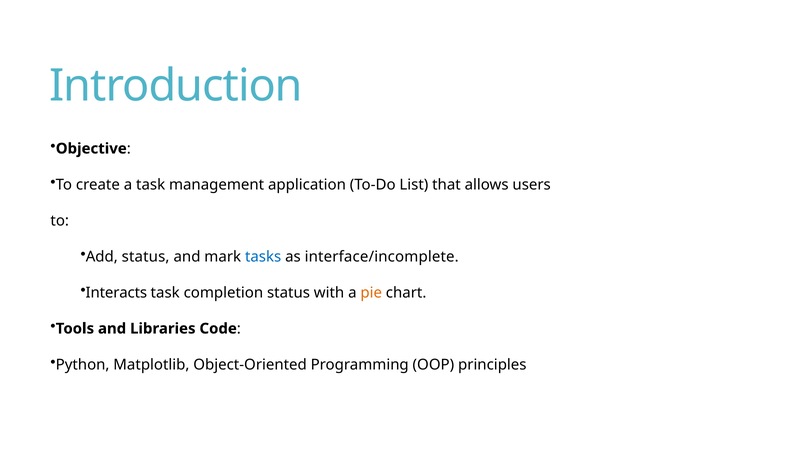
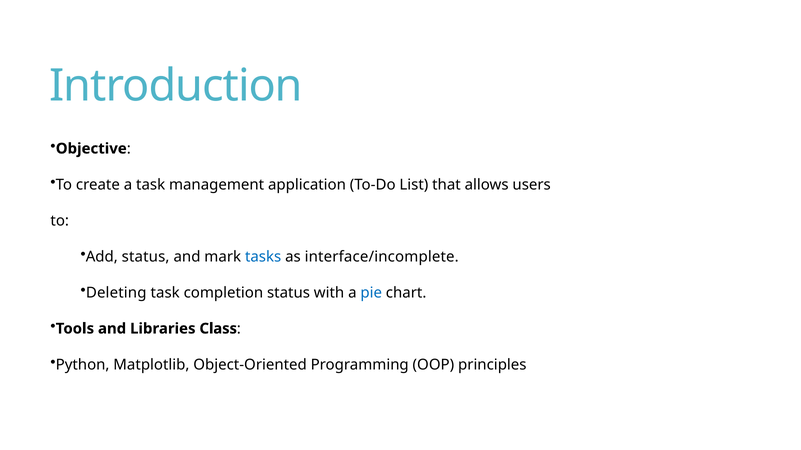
Interacts: Interacts -> Deleting (116, 293)
pie colour: orange -> blue (371, 293)
Code: Code -> Class (218, 329)
